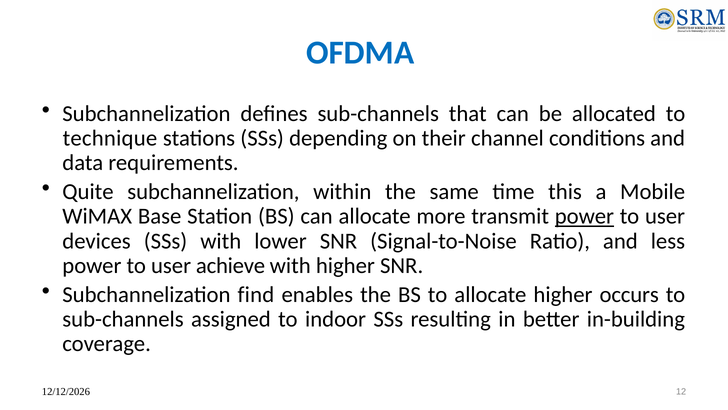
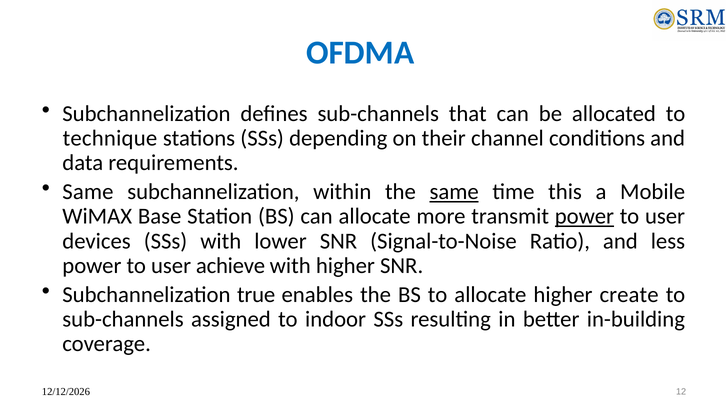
Quite: Quite -> Same (88, 192)
same underline: none -> present (454, 192)
find: find -> true (256, 294)
occurs: occurs -> create (629, 294)
